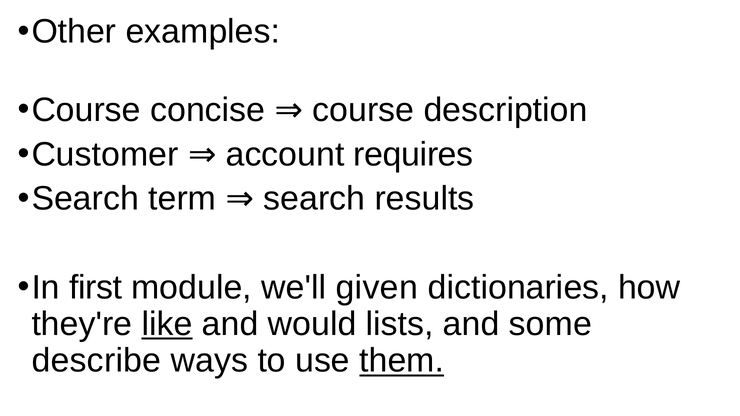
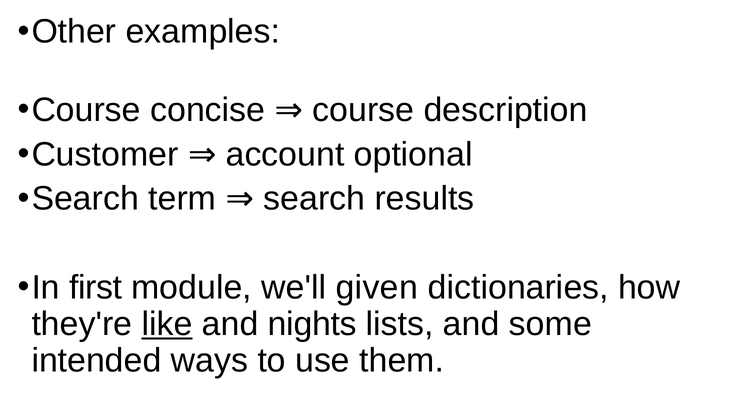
requires: requires -> optional (413, 154)
would: would -> nights (312, 324)
describe: describe -> intended (97, 361)
them underline: present -> none (402, 361)
